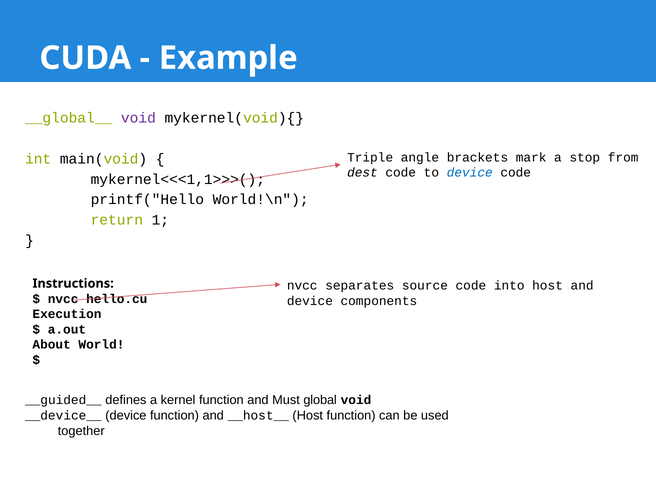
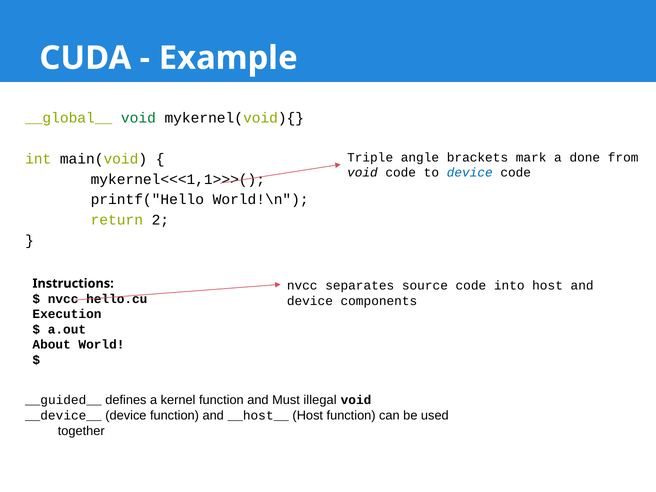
void colour: purple -> green (138, 118)
stop: stop -> done (585, 157)
dest: dest -> void (362, 173)
1: 1 -> 2 (160, 220)
global: global -> illegal (320, 400)
